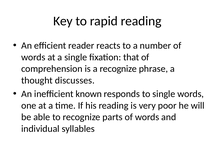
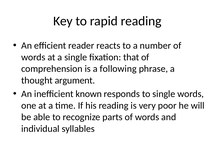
a recognize: recognize -> following (118, 69)
discusses: discusses -> argument (75, 81)
